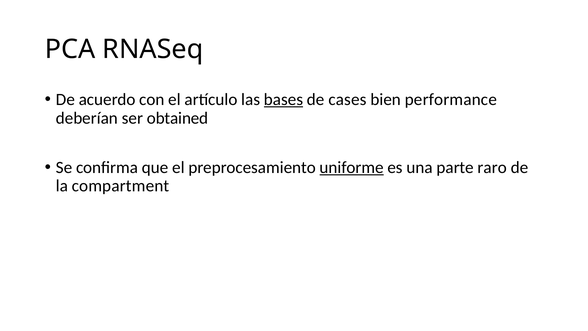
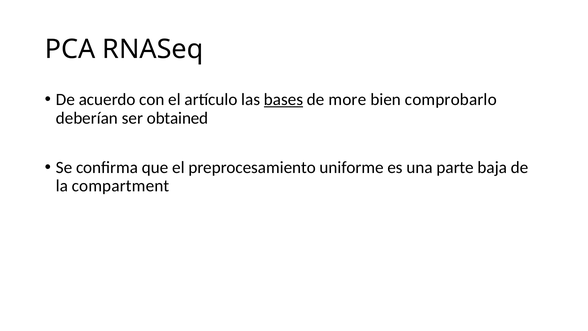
cases: cases -> more (347, 99)
performance: performance -> comprobarlo (451, 99)
uniforme underline: present -> none (352, 167)
raro: raro -> baja (492, 167)
